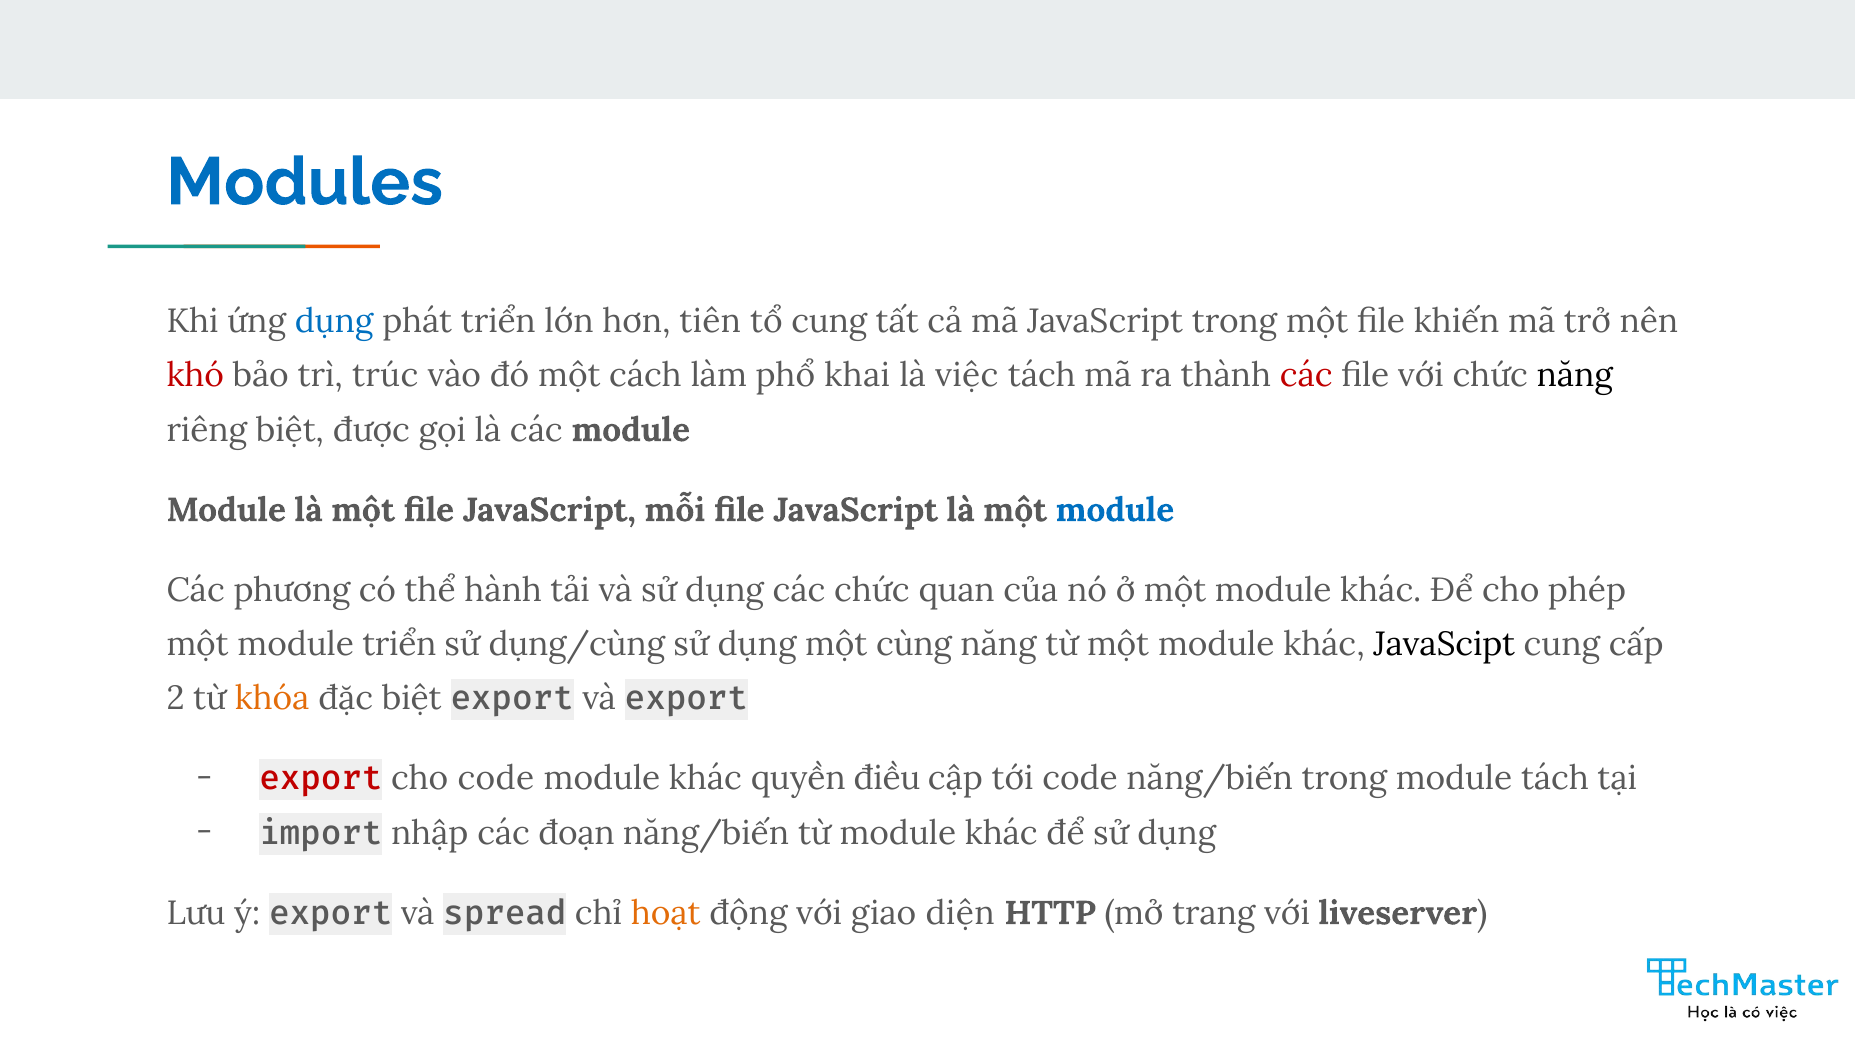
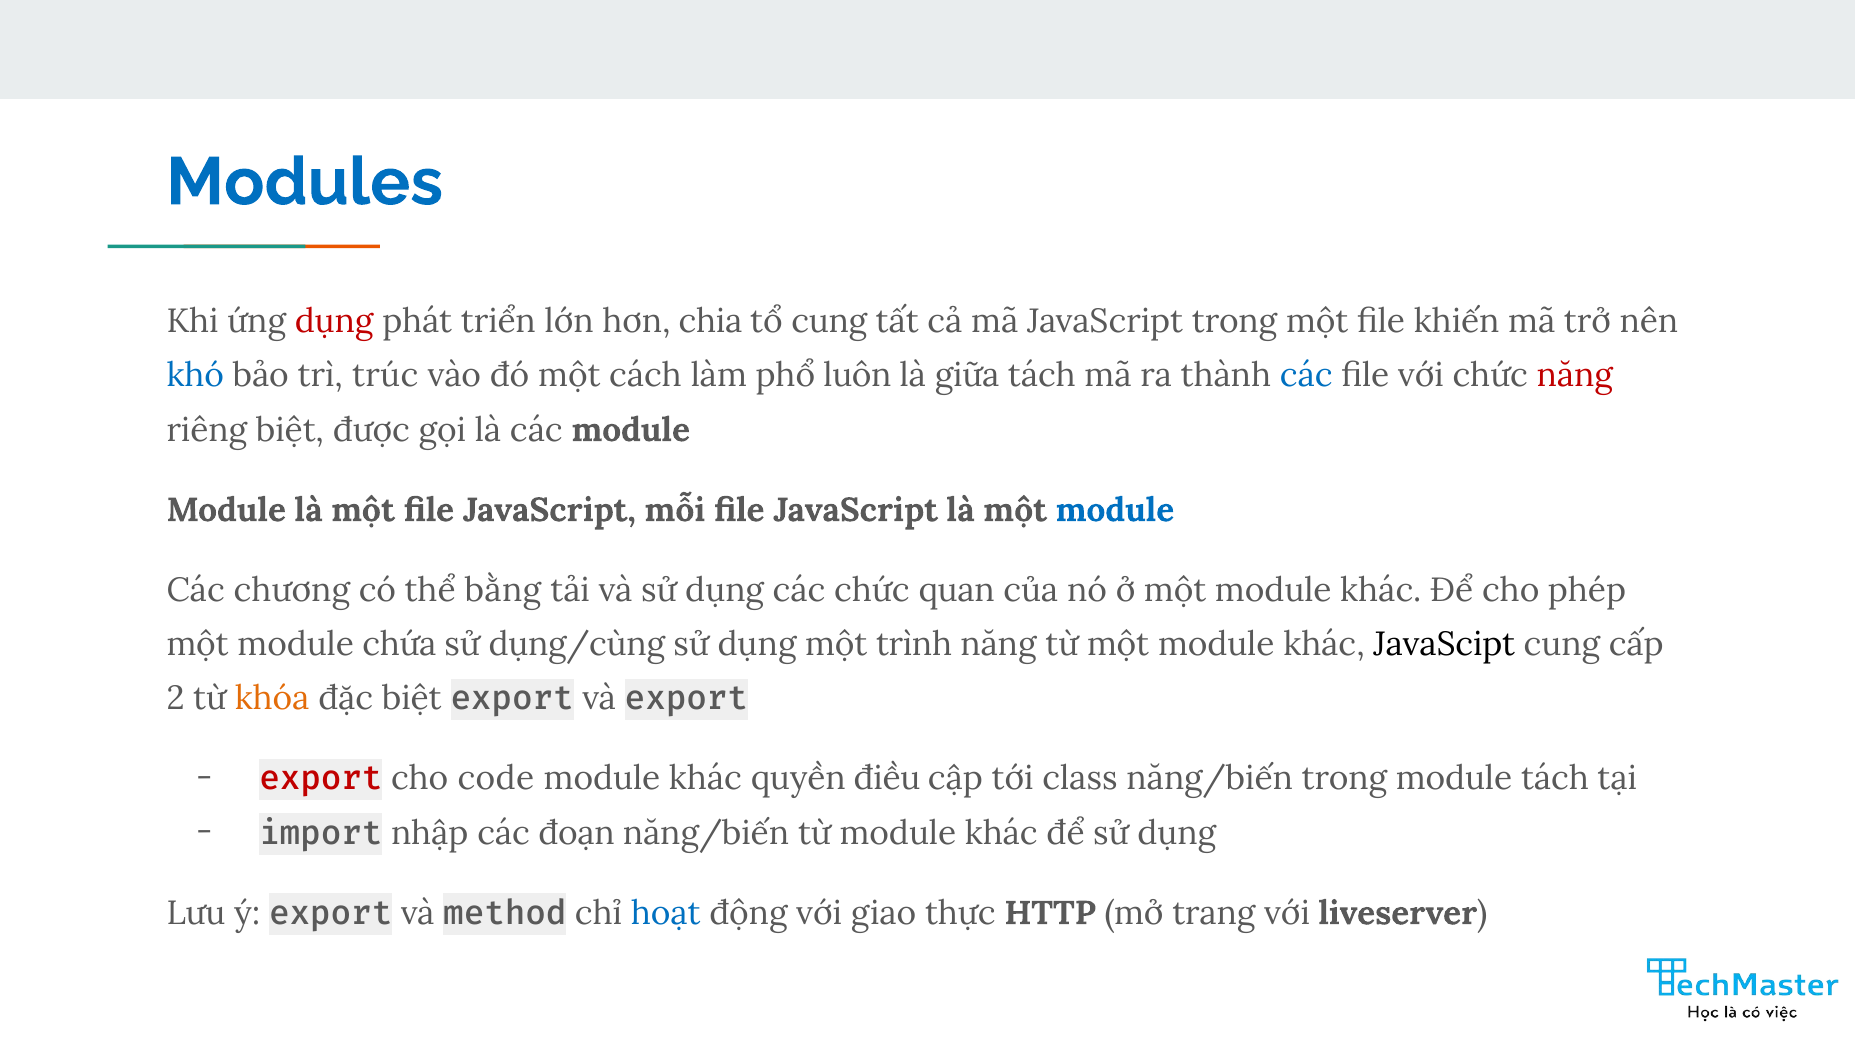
dụng colour: blue -> red (334, 321)
tiên: tiên -> chia (710, 321)
khó colour: red -> blue (195, 375)
khai: khai -> luôn (858, 375)
việc: việc -> giữa (967, 375)
các colour: red -> blue (1306, 375)
năng colour: black -> red (1575, 375)
phương: phương -> chương (292, 590)
hành: hành -> bằng (503, 590)
module triển: triển -> chứa (399, 644)
cùng: cùng -> trình (914, 644)
tới code: code -> class (1080, 778)
spread: spread -> method (505, 913)
hoạt colour: orange -> blue (666, 913)
diện: diện -> thực (960, 913)
